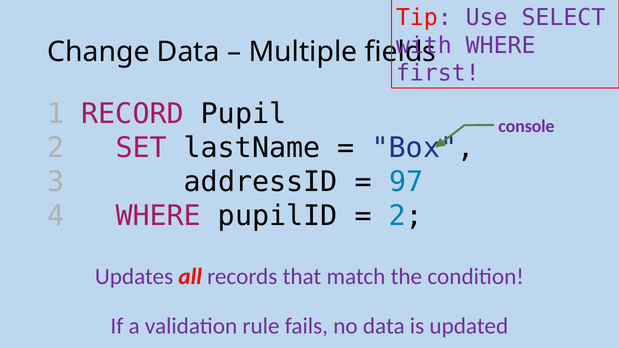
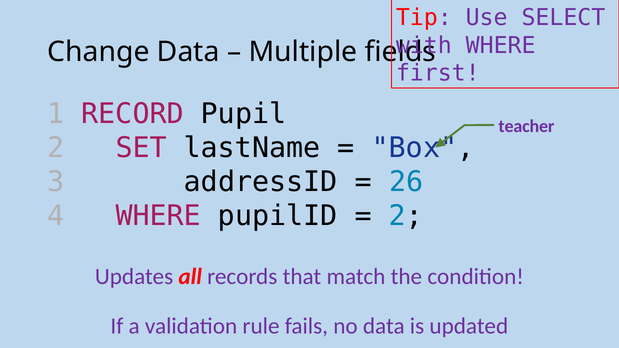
console: console -> teacher (526, 126)
97: 97 -> 26 (406, 182)
